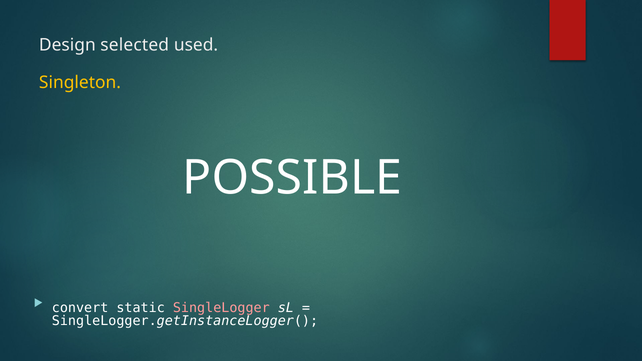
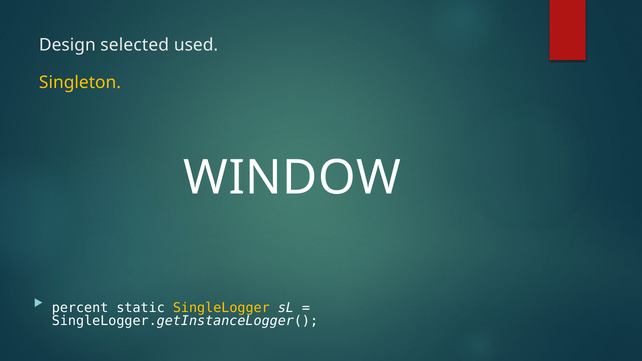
POSSIBLE: POSSIBLE -> WINDOW (292, 178)
convert: convert -> percent (80, 308)
SingleLogger colour: pink -> yellow (221, 308)
